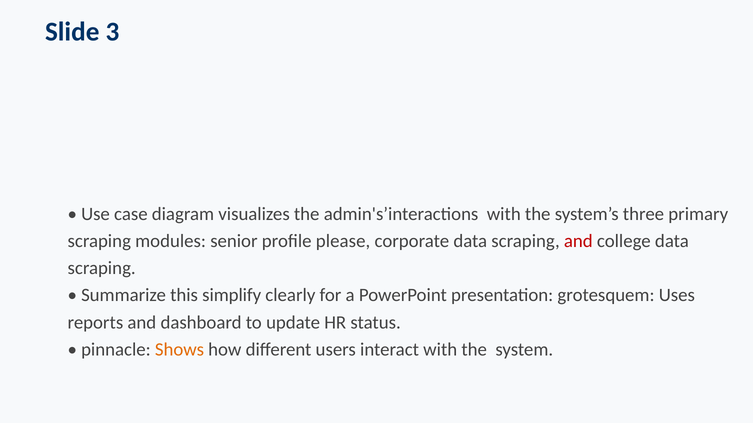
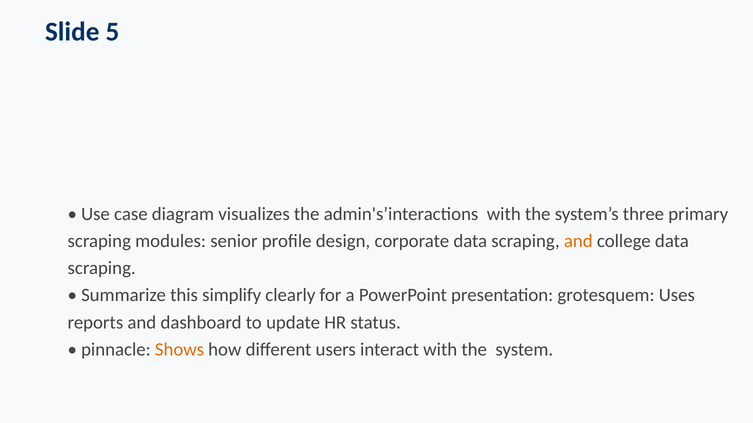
3: 3 -> 5 (112, 32)
please: please -> design (343, 242)
and colour: red -> orange (578, 242)
